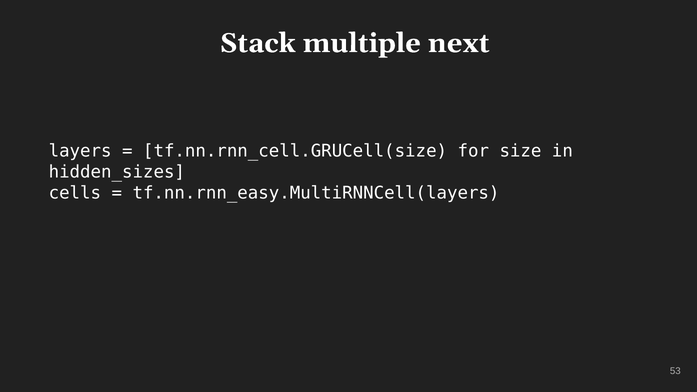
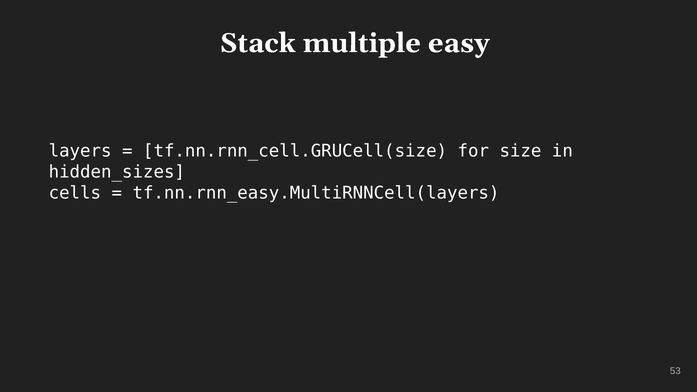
next: next -> easy (459, 43)
